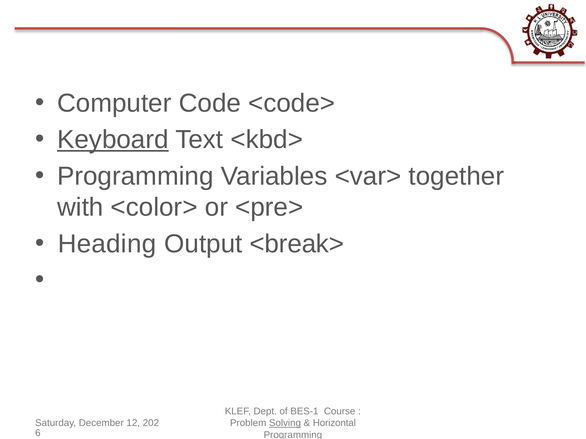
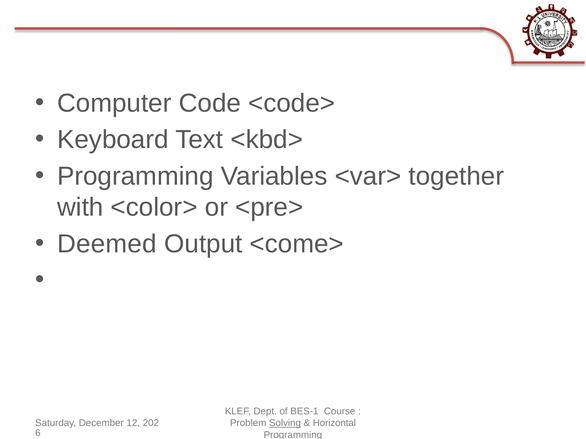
Keyboard underline: present -> none (113, 140)
Heading: Heading -> Deemed (107, 244)
<break>: <break> -> <come> (297, 244)
